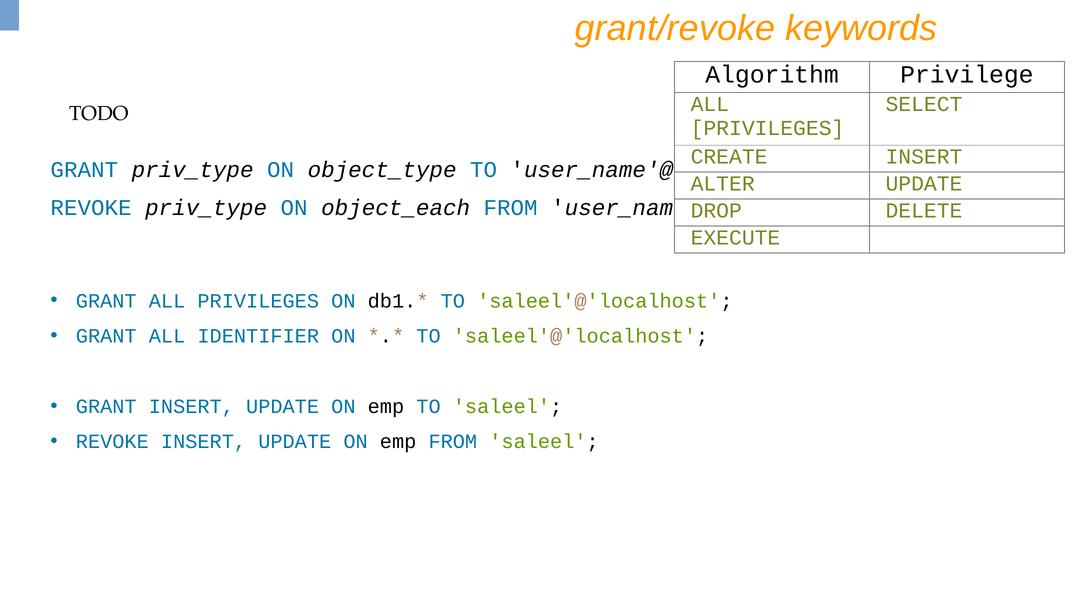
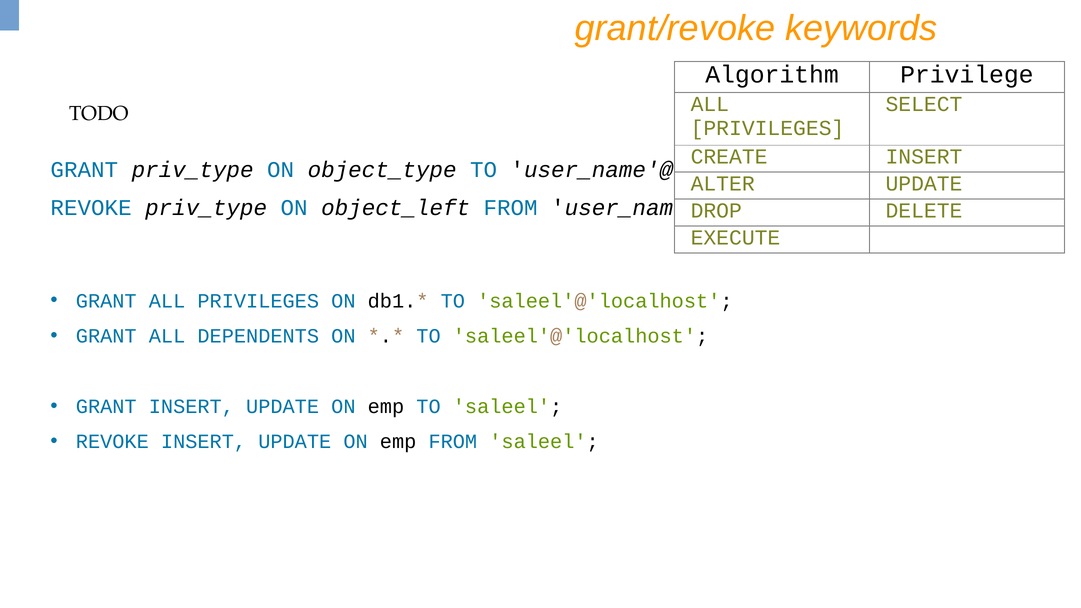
object_each: object_each -> object_left (396, 208)
IDENTIFIER: IDENTIFIER -> DEPENDENTS (258, 336)
